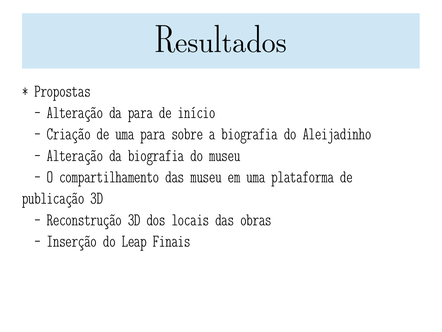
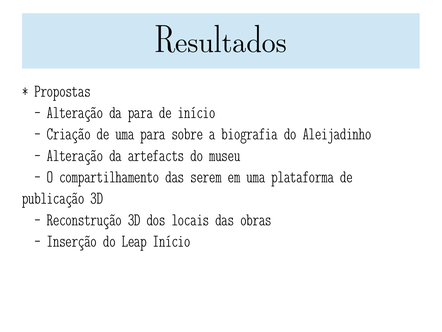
da biografia: biografia -> artefacts (156, 155)
das museu: museu -> serem (206, 176)
Leap Finais: Finais -> Início (172, 241)
